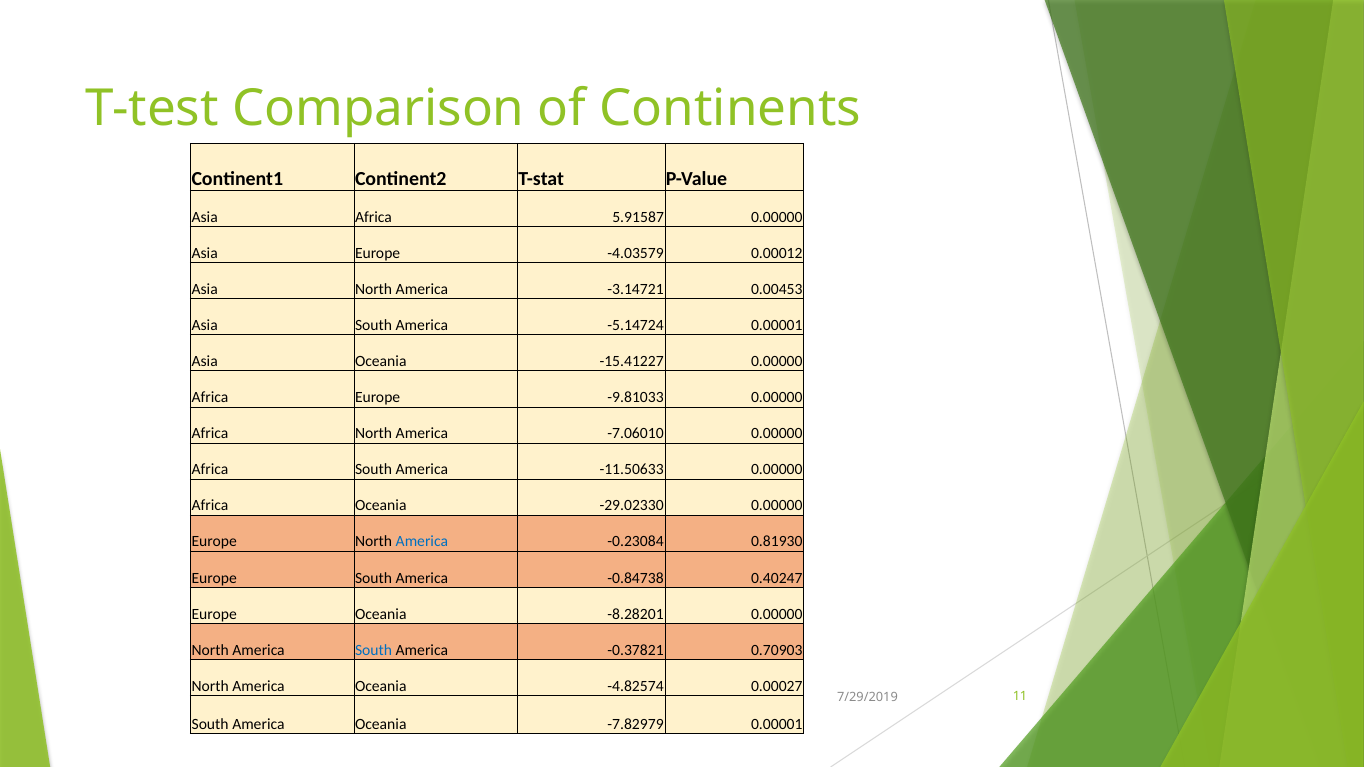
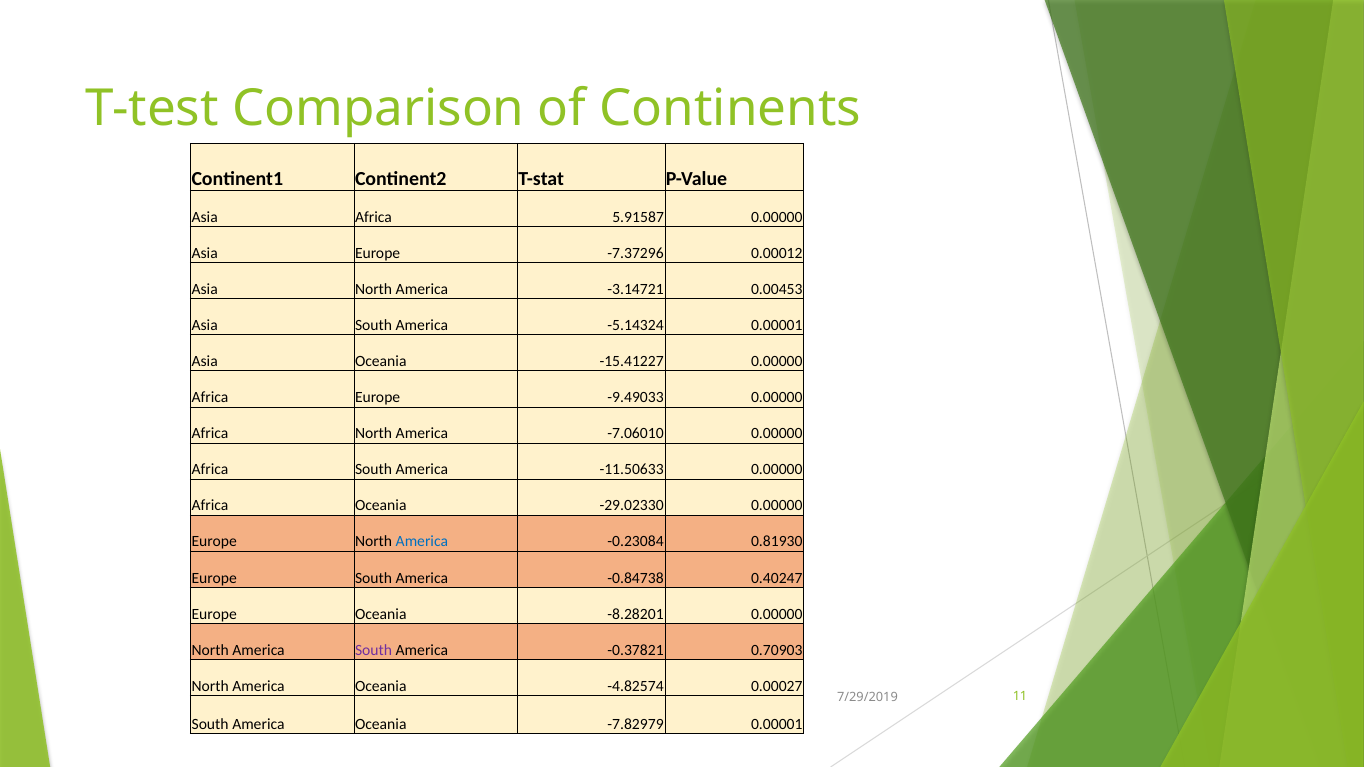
-4.03579: -4.03579 -> -7.37296 (636, 253)
-5.14724: -5.14724 -> -5.14324 (636, 325)
-9.81033: -9.81033 -> -9.49033 (636, 398)
South colour: blue -> purple (374, 650)
